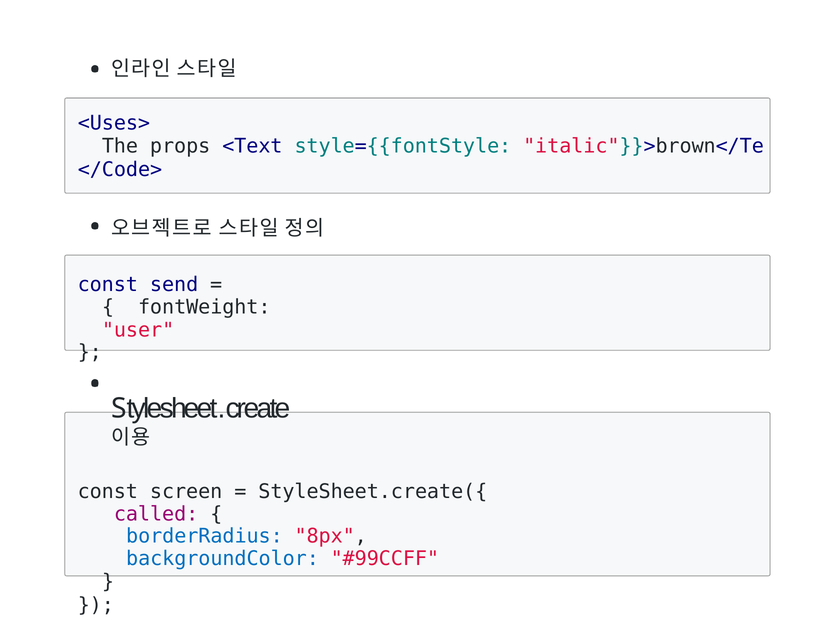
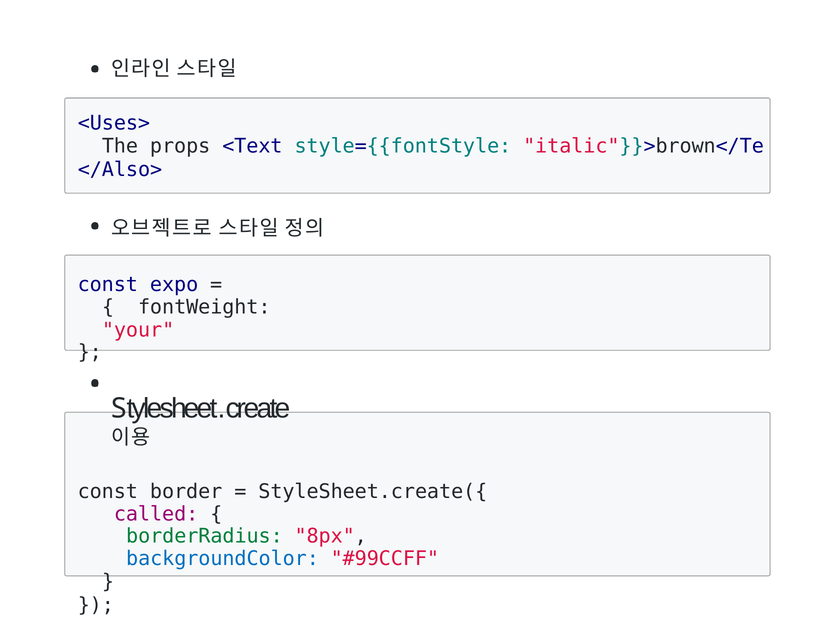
</Code>: </Code> -> </Also> (120, 170)
send: send -> expo (174, 285)
user: user -> your (138, 330)
screen: screen -> border (186, 492)
borderRadius colour: blue -> green (204, 536)
